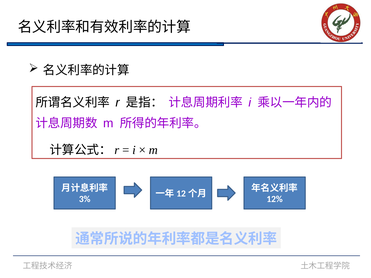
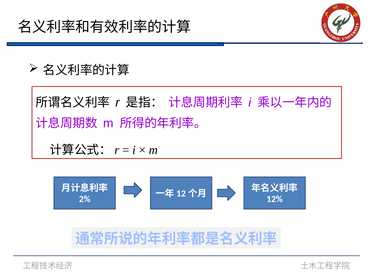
3%: 3% -> 2% (85, 199)
